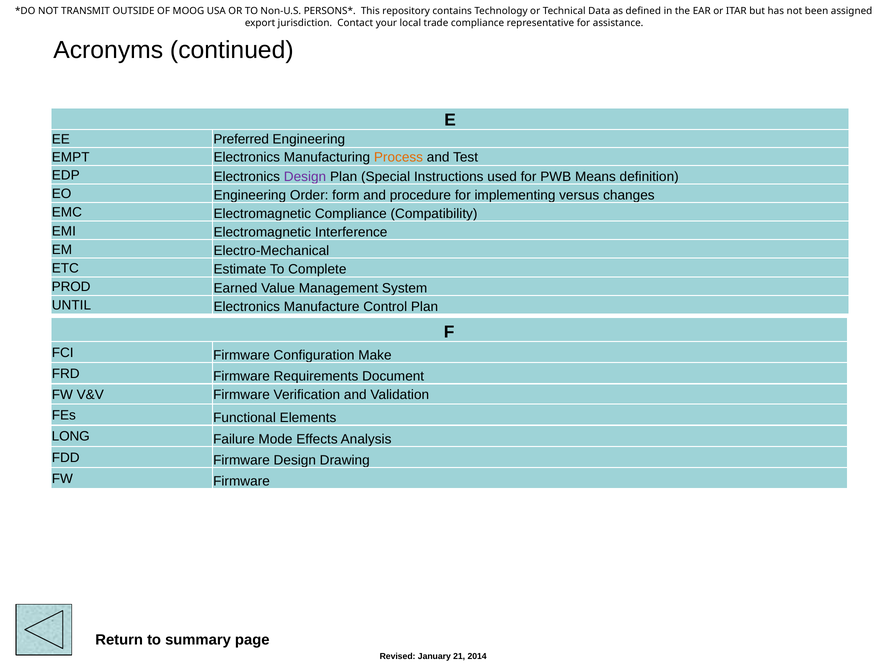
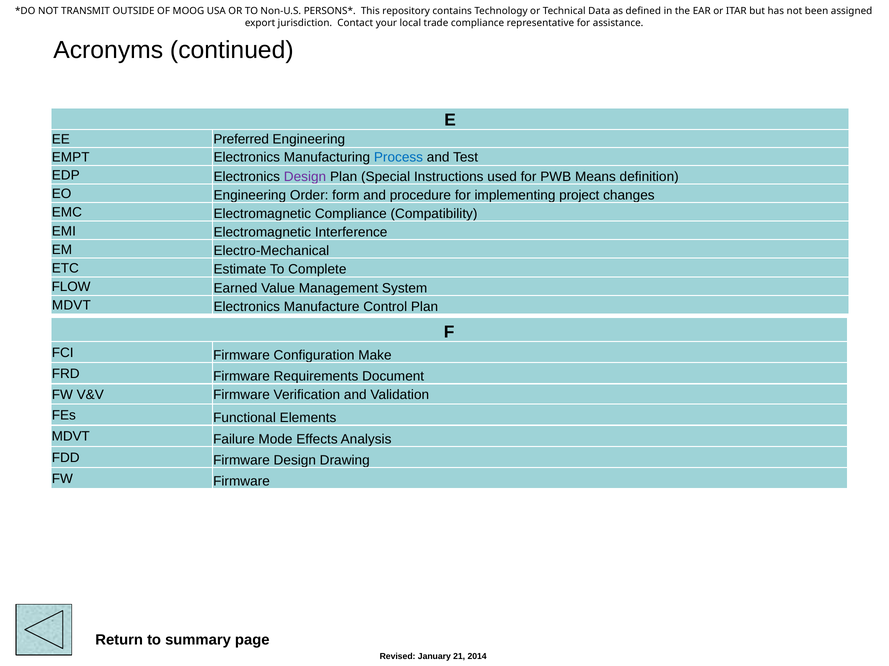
Process colour: orange -> blue (398, 157)
versus: versus -> project (579, 195)
PROD: PROD -> FLOW (71, 287)
UNTIL: UNTIL -> MDVT (71, 306)
LONG: LONG -> MDVT (71, 437)
